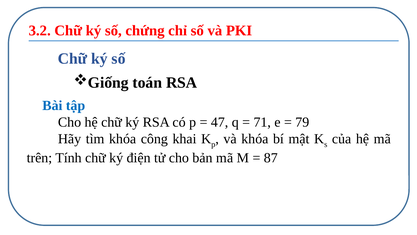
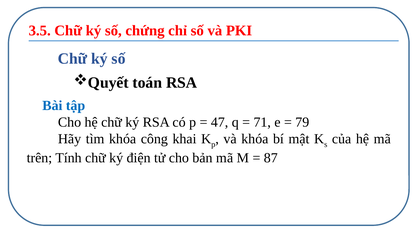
3.2: 3.2 -> 3.5 (40, 30)
Giống: Giống -> Quyết (108, 83)
